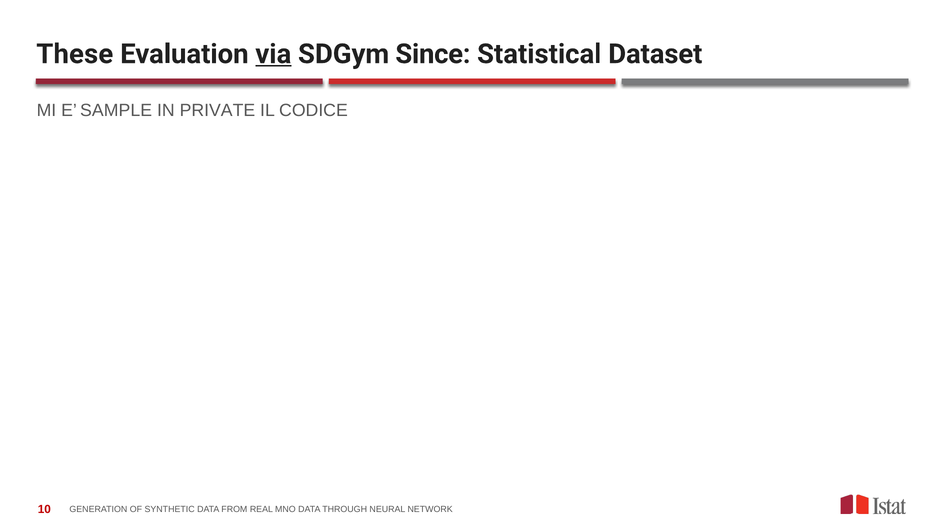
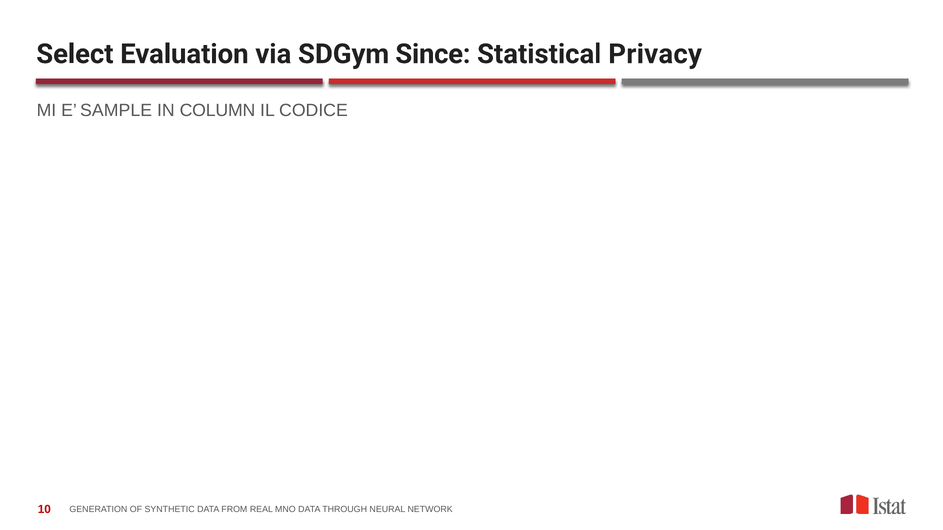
These: These -> Select (75, 54)
via underline: present -> none (273, 54)
Dataset: Dataset -> Privacy (655, 54)
PRIVATE: PRIVATE -> COLUMN (218, 111)
